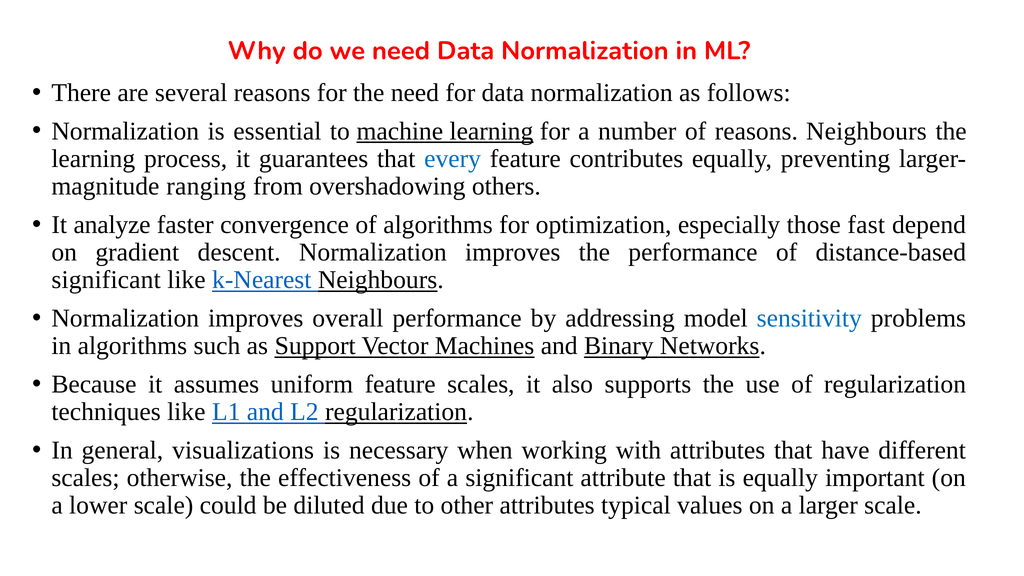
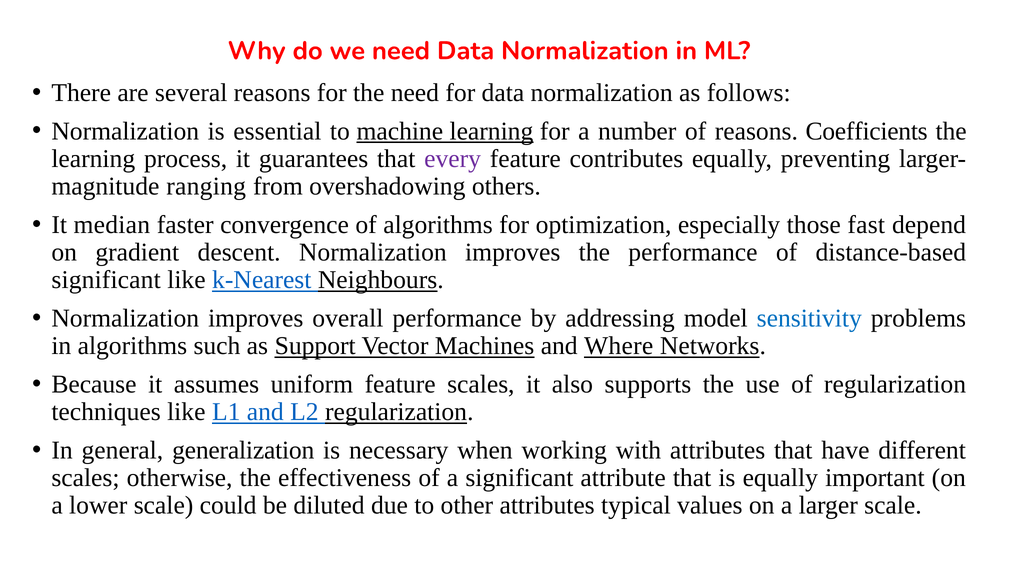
reasons Neighbours: Neighbours -> Coefficients (867, 131)
every colour: blue -> purple (453, 159)
analyze: analyze -> median (112, 225)
Binary: Binary -> Where (619, 346)
visualizations: visualizations -> generalization (243, 450)
